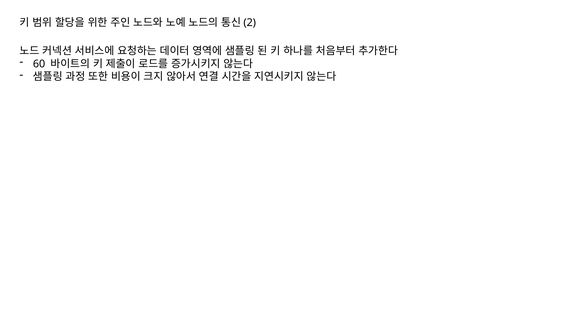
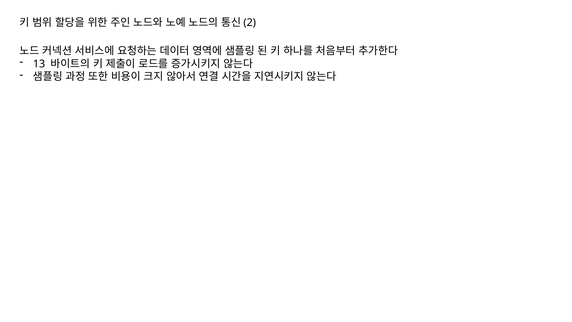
60: 60 -> 13 (39, 64)
